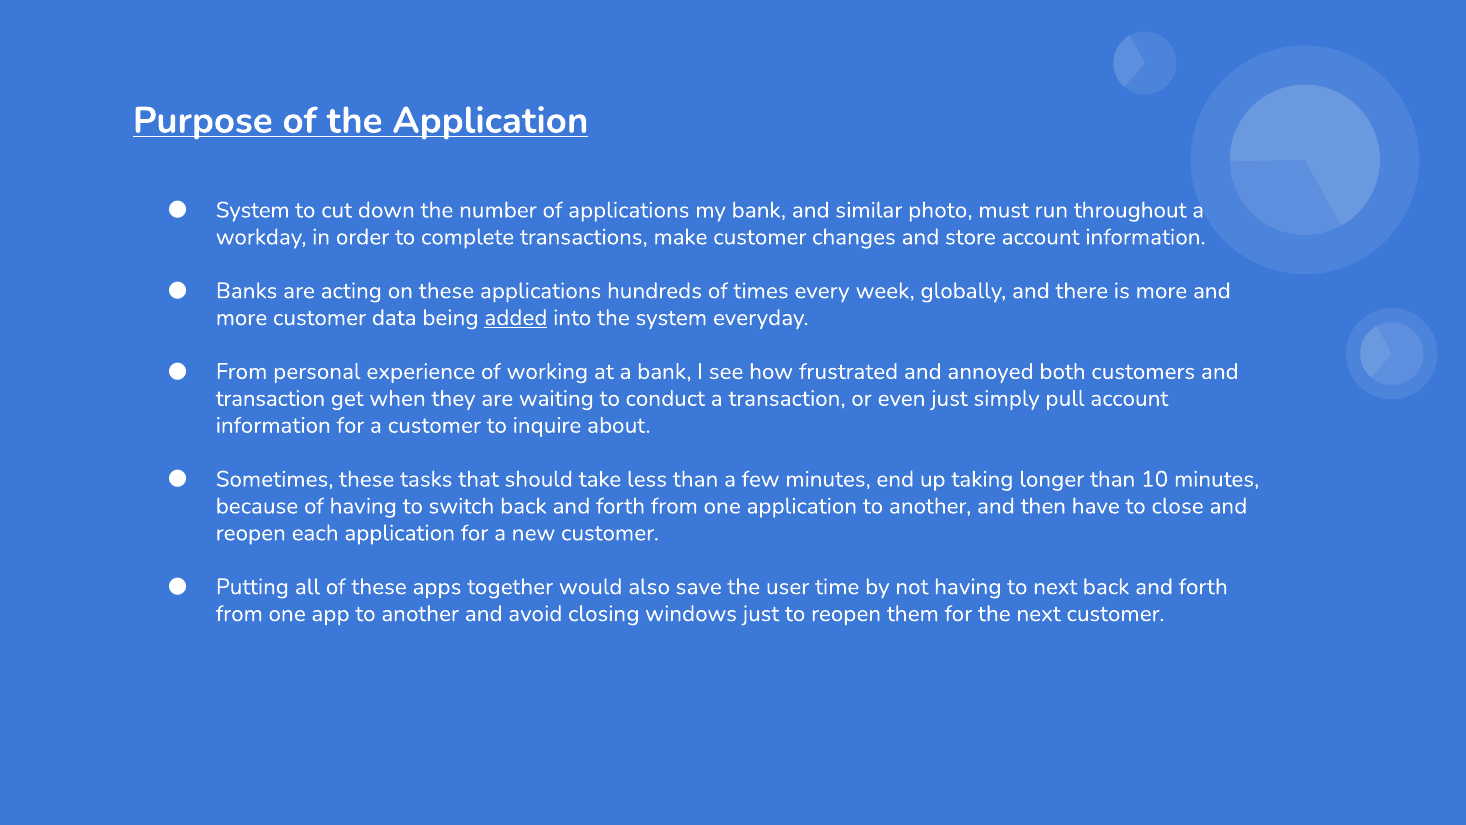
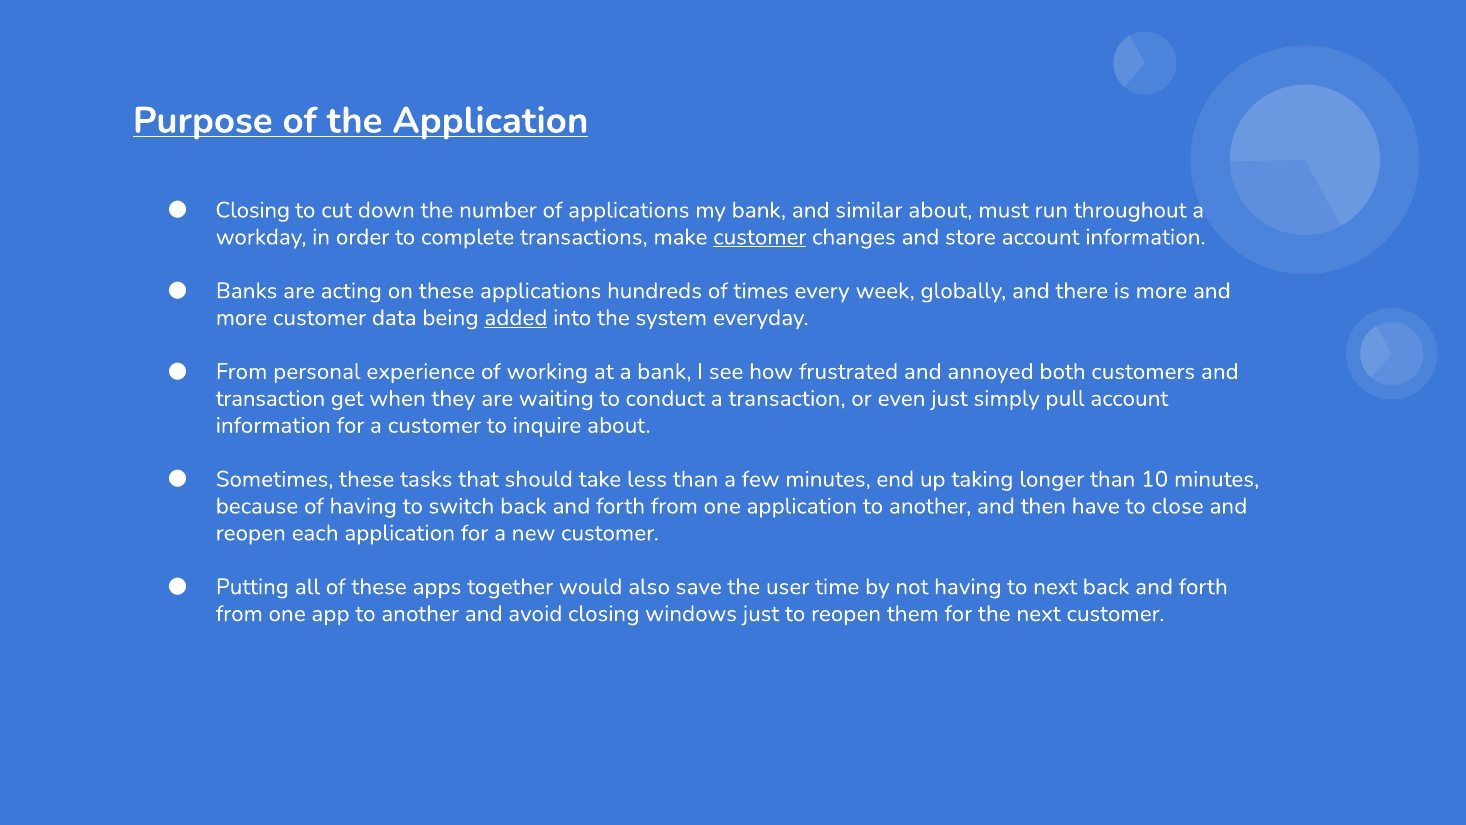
System: System -> Closing (253, 210)
similar photo: photo -> about (940, 210)
customer underline: none -> present (760, 237)
